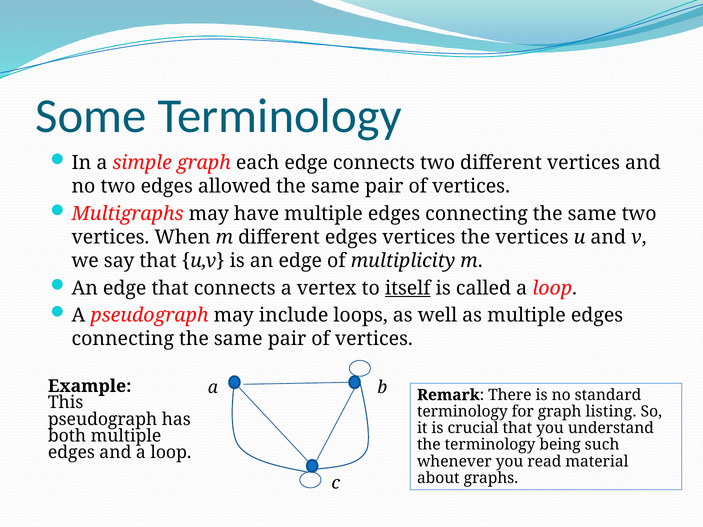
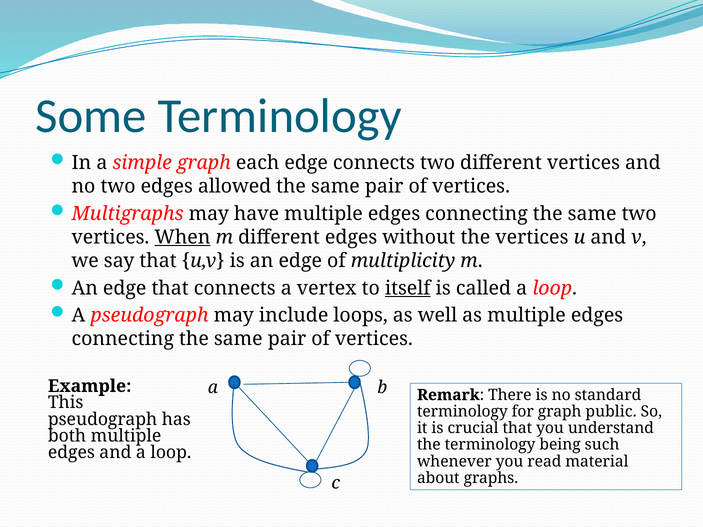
When underline: none -> present (182, 237)
edges vertices: vertices -> without (419, 237)
listing: listing -> public (611, 412)
